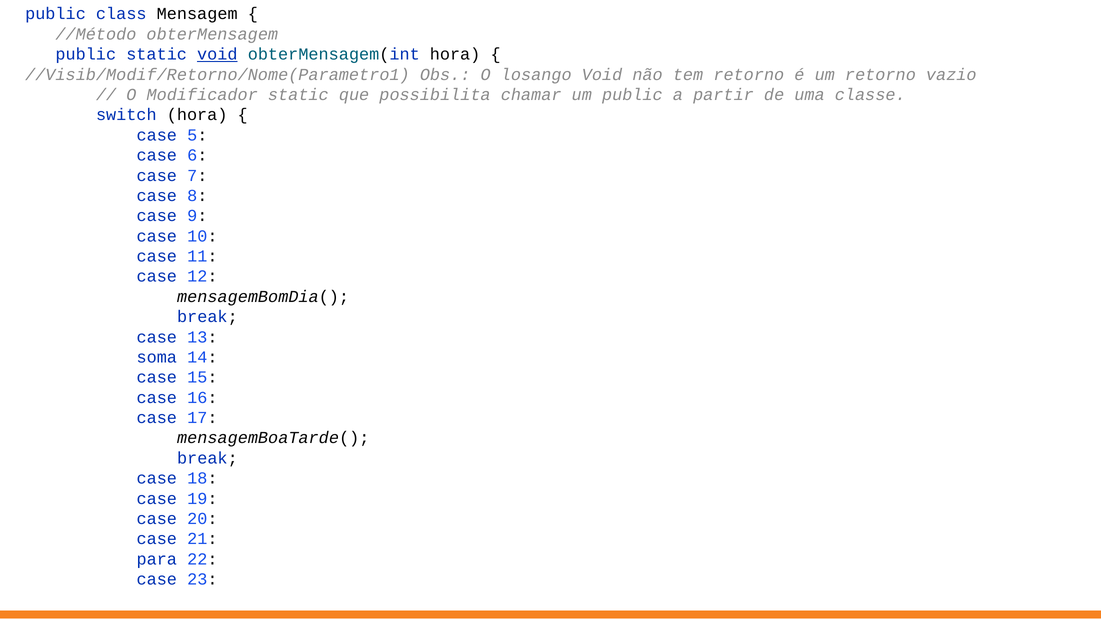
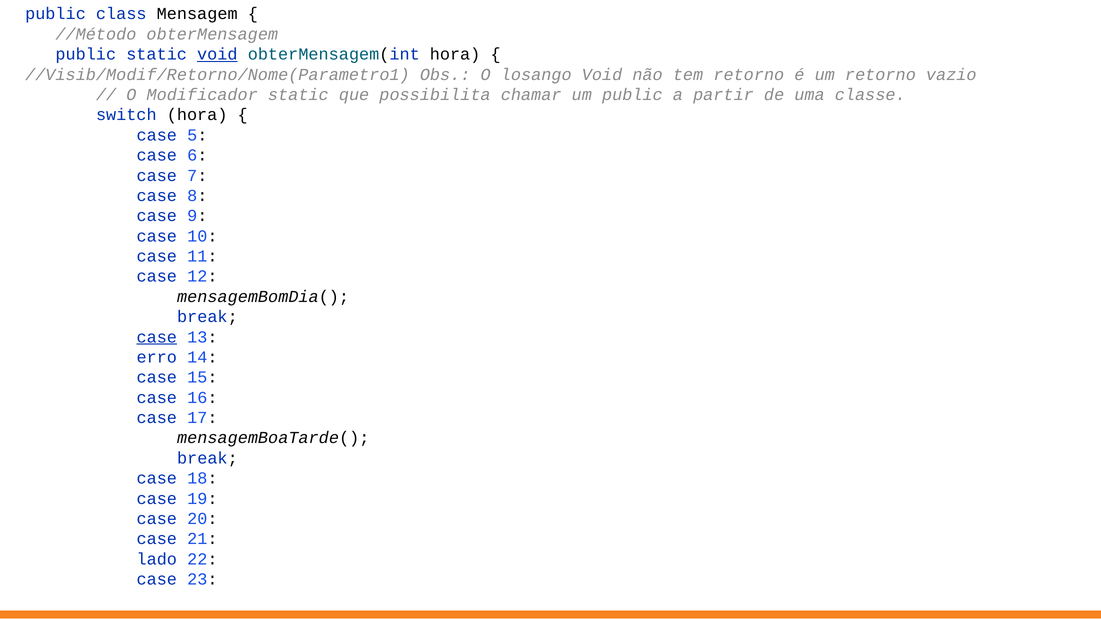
case underline: none -> present (157, 337)
soma: soma -> erro (157, 357)
para: para -> lado (157, 559)
